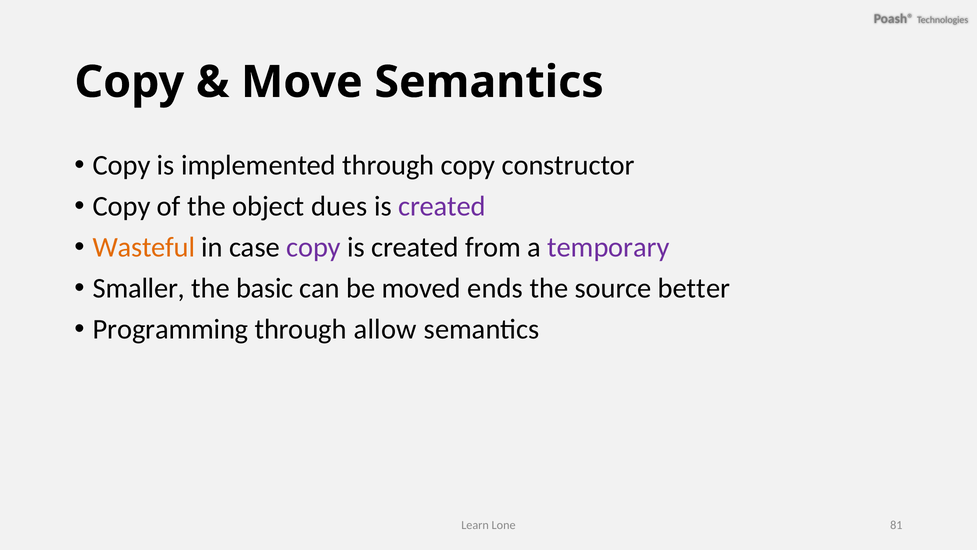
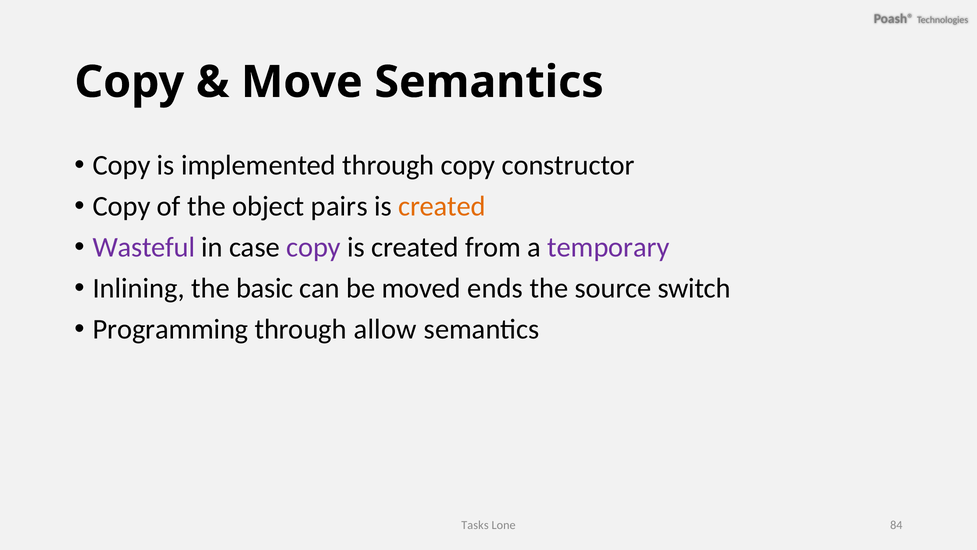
dues: dues -> pairs (339, 206)
created colour: purple -> orange (442, 206)
Wasteful colour: orange -> purple (144, 247)
Smaller: Smaller -> Inlining (139, 288)
better: better -> switch (694, 288)
Learn: Learn -> Tasks (475, 525)
81: 81 -> 84 (896, 525)
